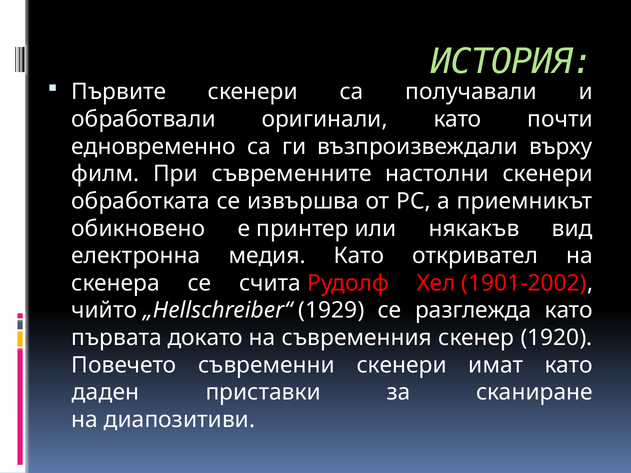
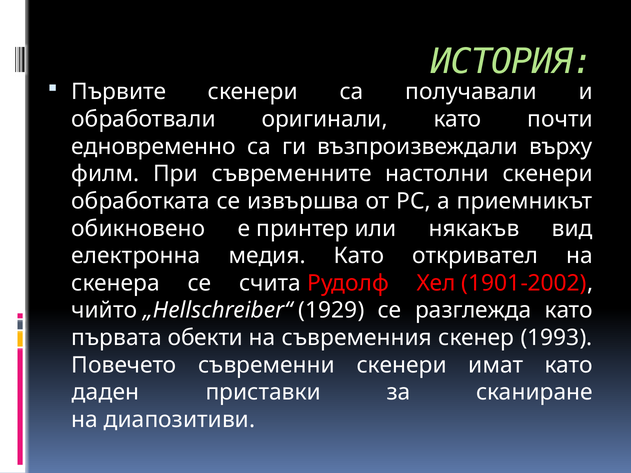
докато: докато -> обекти (205, 338)
1920: 1920 -> 1993 (557, 338)
